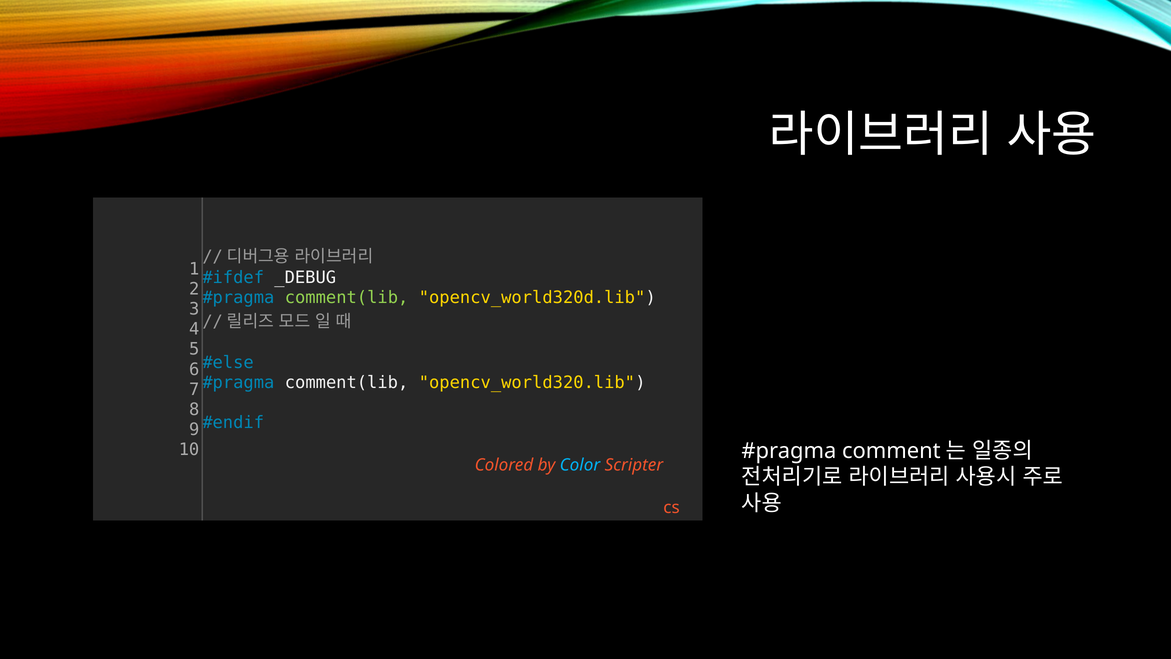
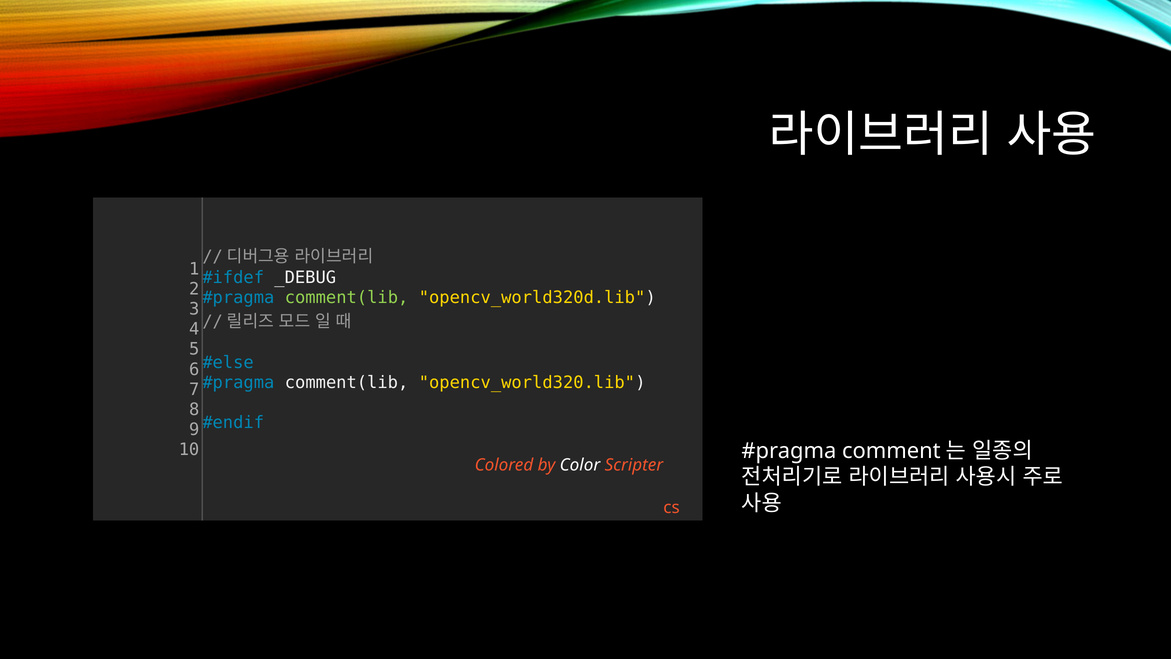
Color colour: light blue -> white (580, 465)
